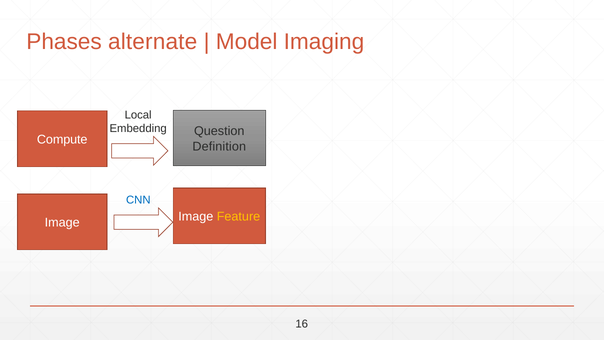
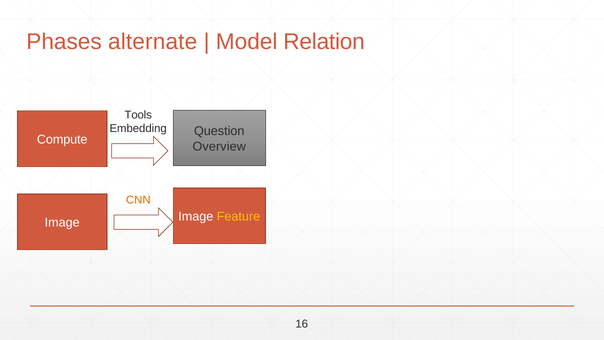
Imaging: Imaging -> Relation (324, 42)
Local: Local -> Tools (138, 115)
Definition: Definition -> Overview (219, 146)
CNN colour: blue -> orange (138, 200)
